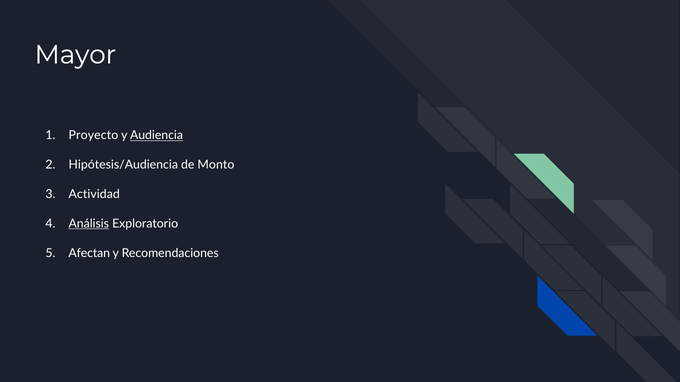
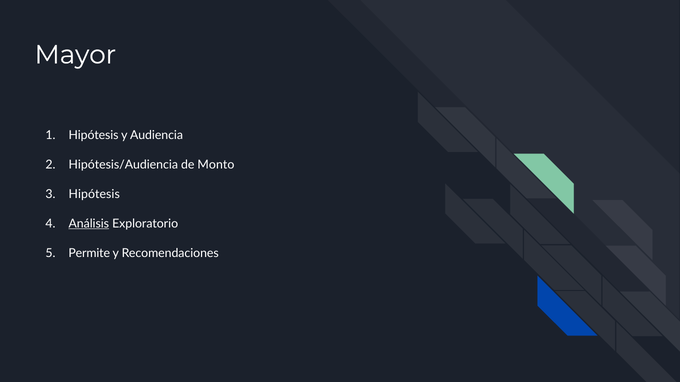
Proyecto: Proyecto -> Hipótesis (94, 136)
Audiencia underline: present -> none (157, 136)
Actividad: Actividad -> Hipótesis (94, 194)
Afectan: Afectan -> Permite (89, 253)
